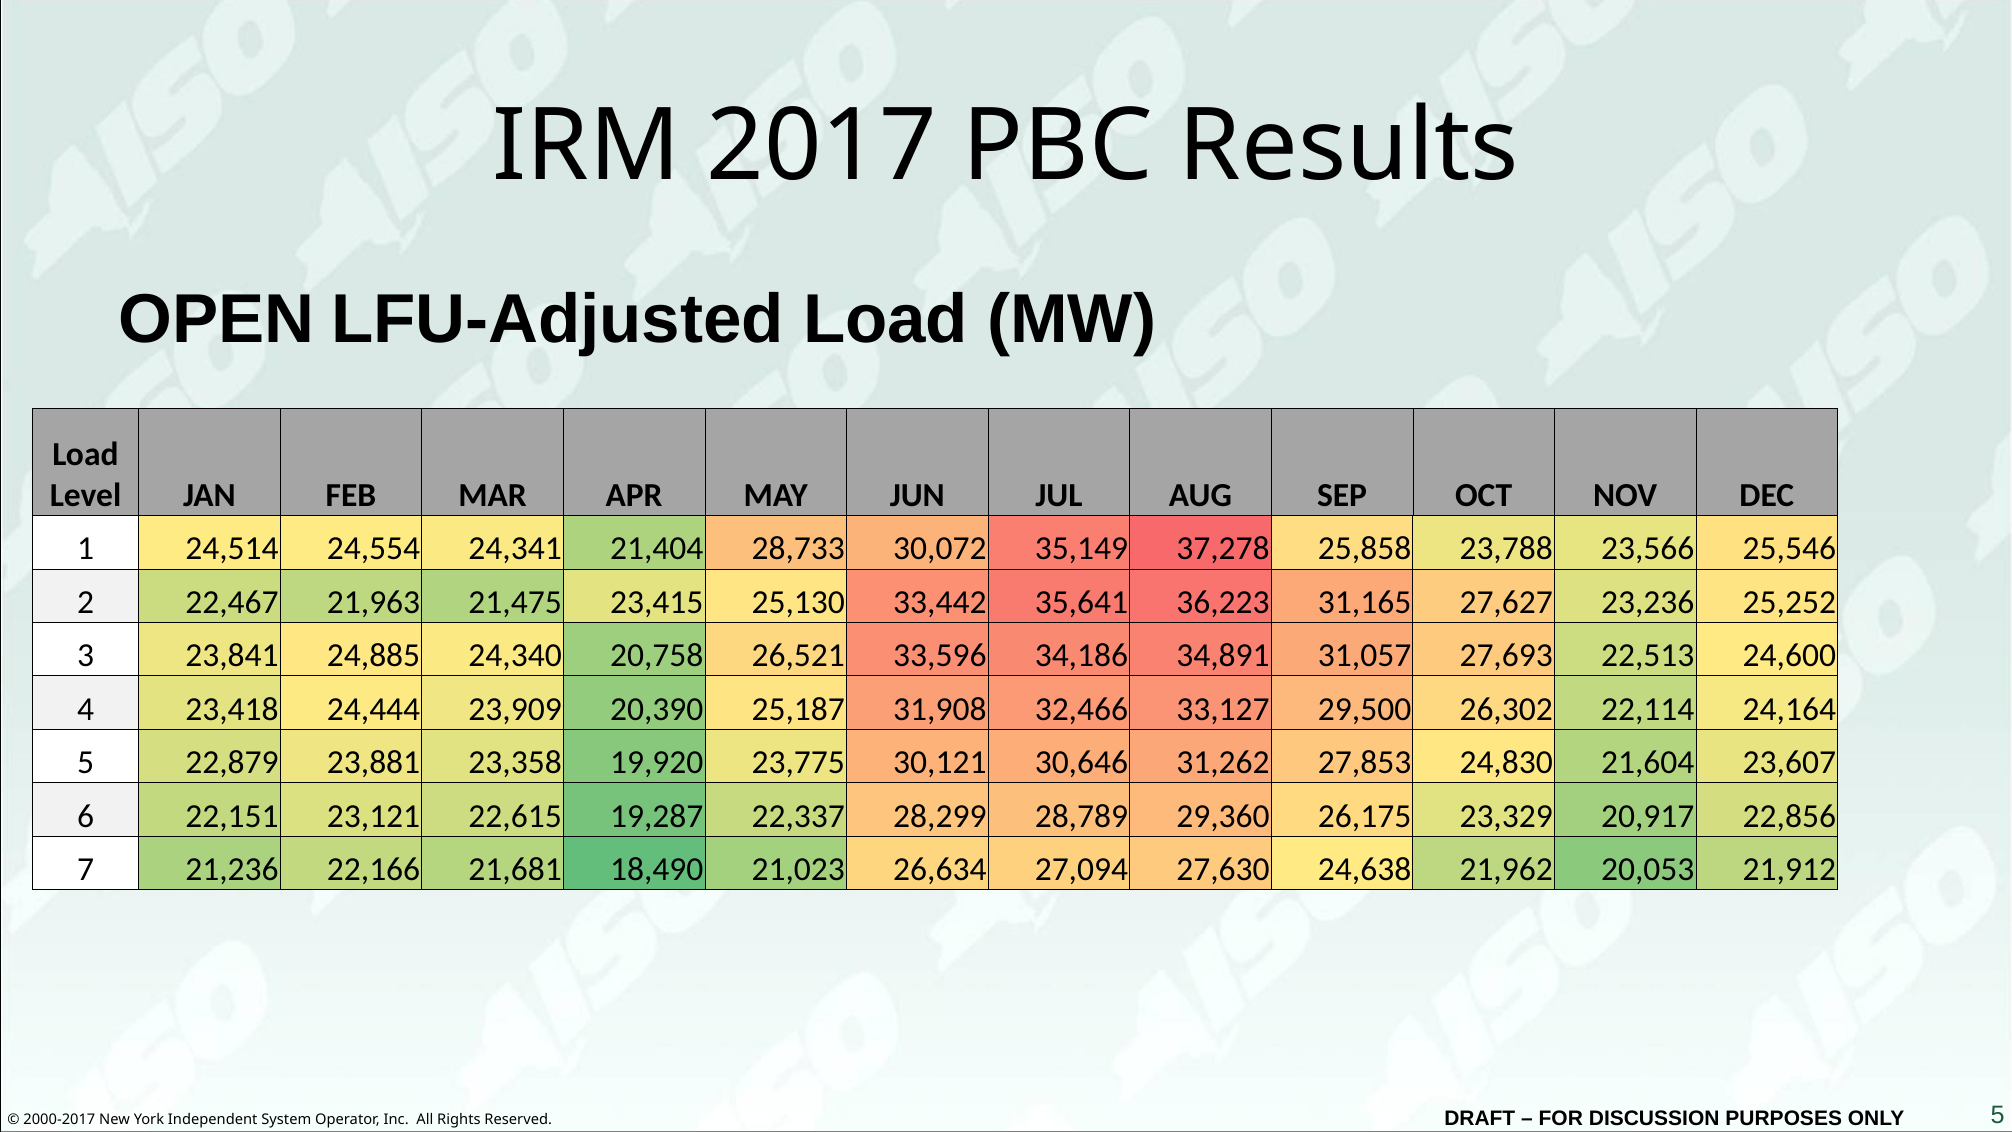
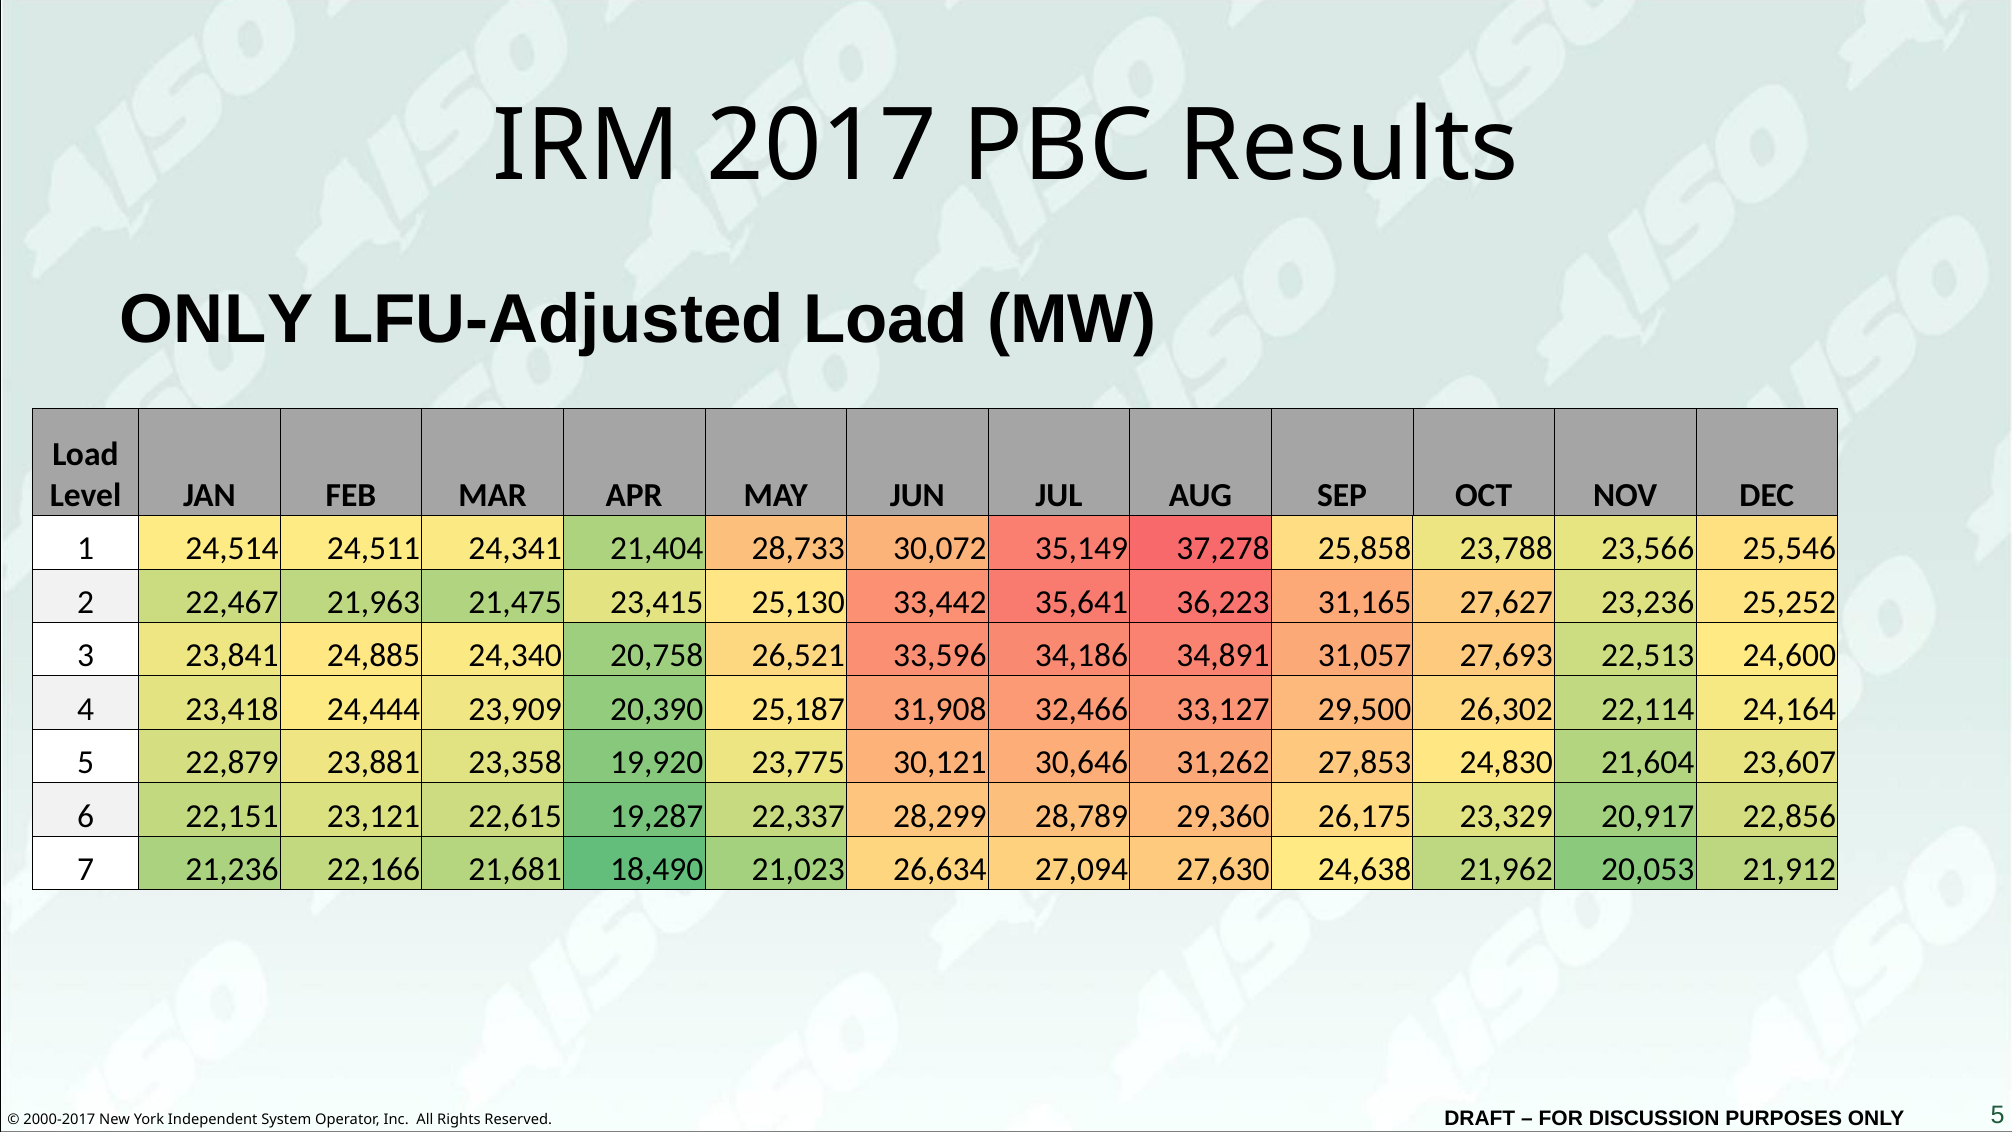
OPEN: OPEN -> ONLY (216, 319)
24,554: 24,554 -> 24,511 (374, 549)
